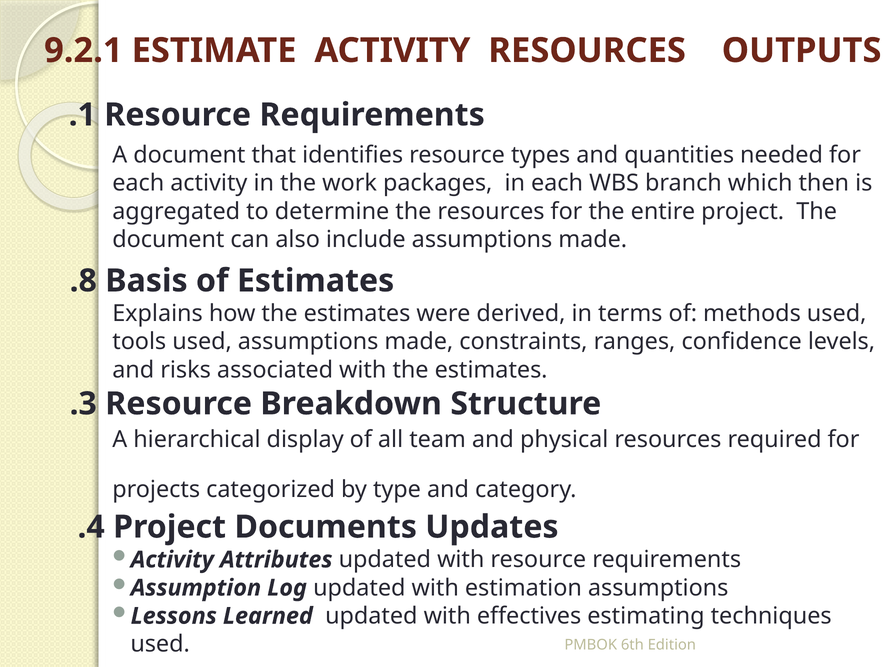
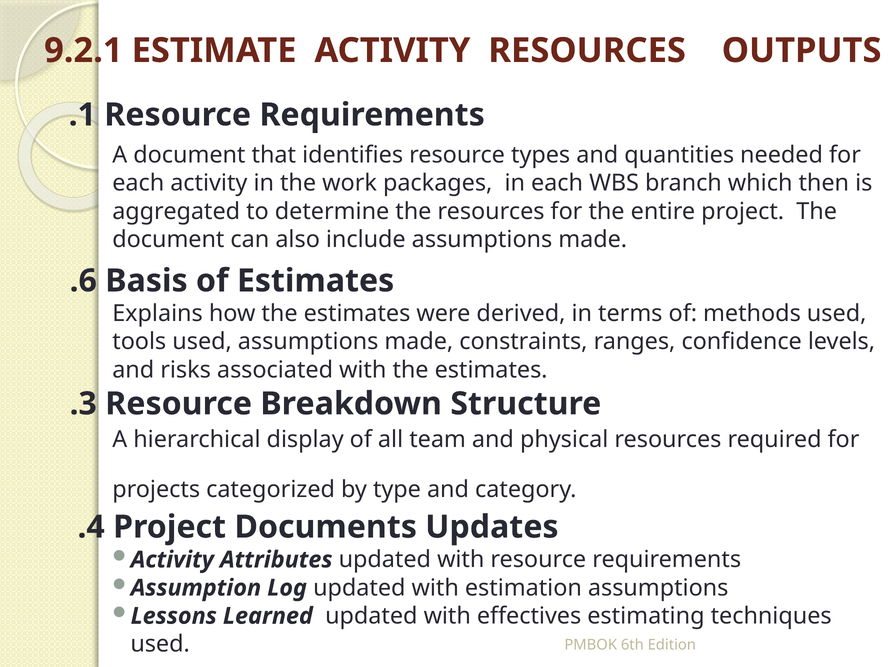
.8: .8 -> .6 (83, 281)
